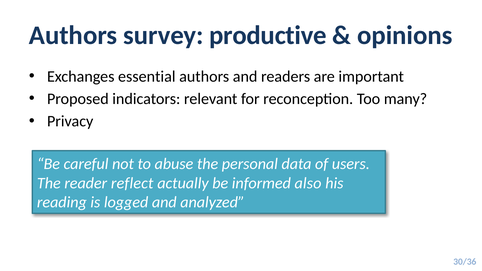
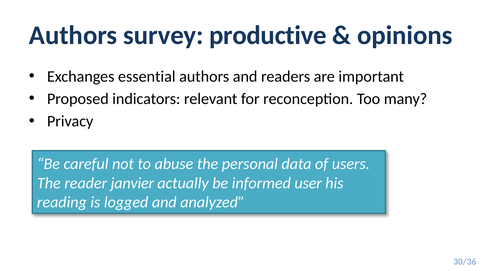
reflect: reflect -> janvier (132, 183)
also: also -> user (308, 183)
